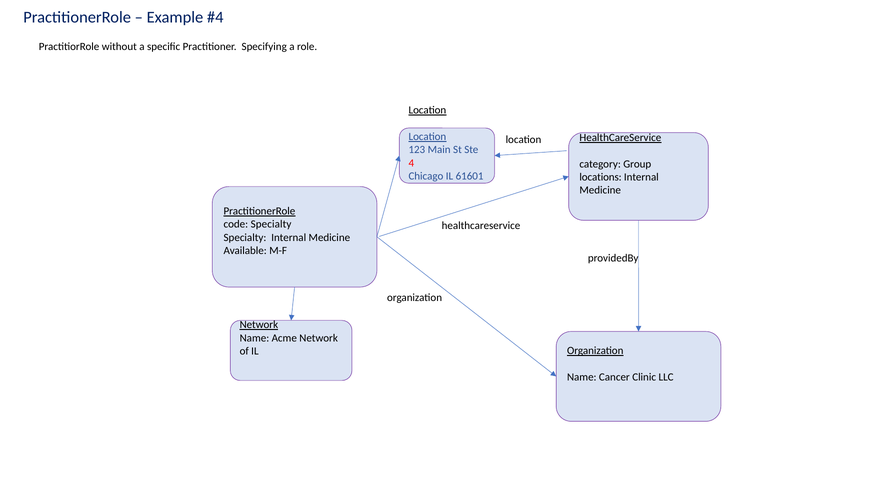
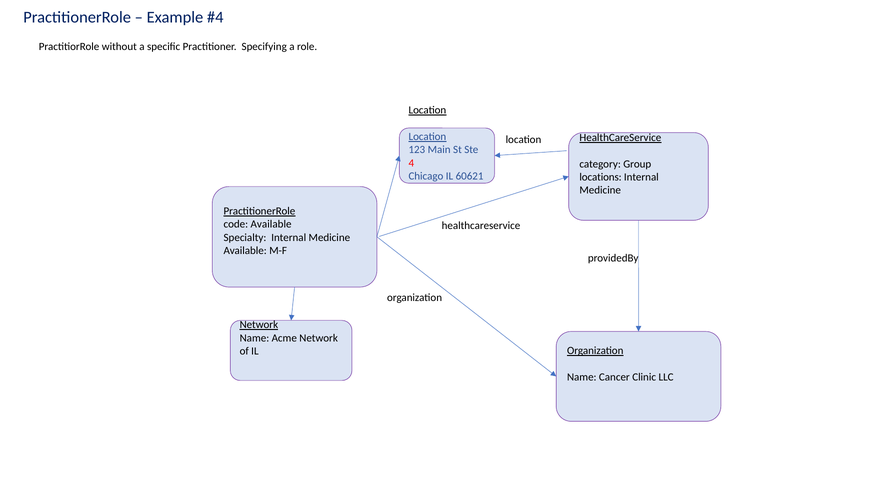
61601: 61601 -> 60621 (470, 176)
code Specialty: Specialty -> Available (271, 224)
